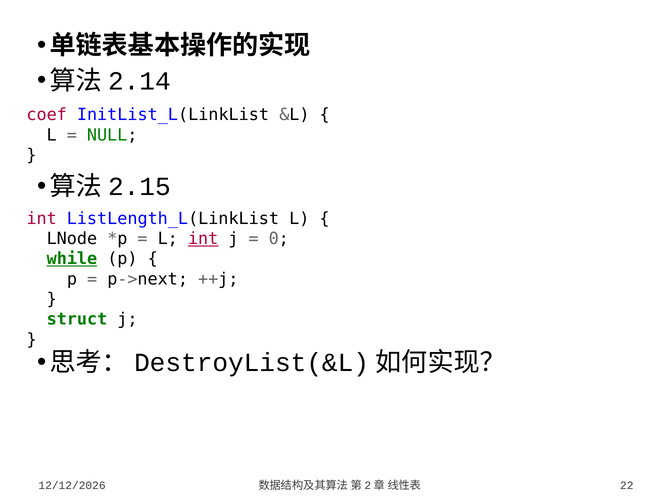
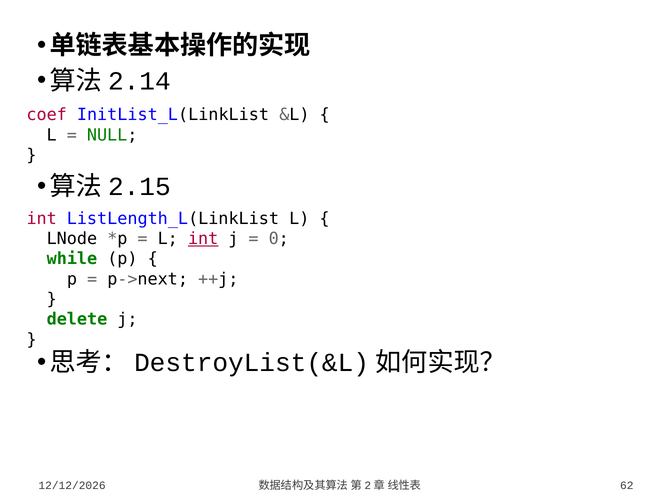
while underline: present -> none (72, 259)
struct: struct -> delete (77, 319)
22: 22 -> 62 (627, 485)
